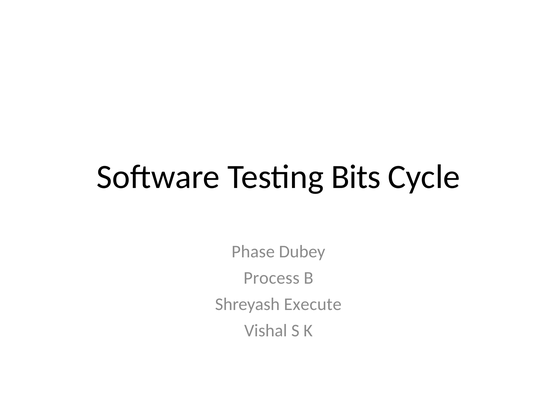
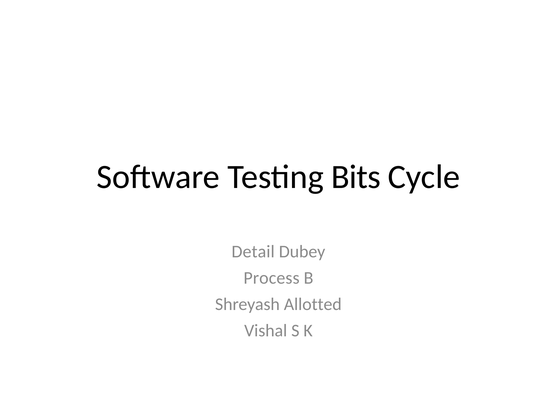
Phase: Phase -> Detail (253, 251)
Execute: Execute -> Allotted (313, 304)
